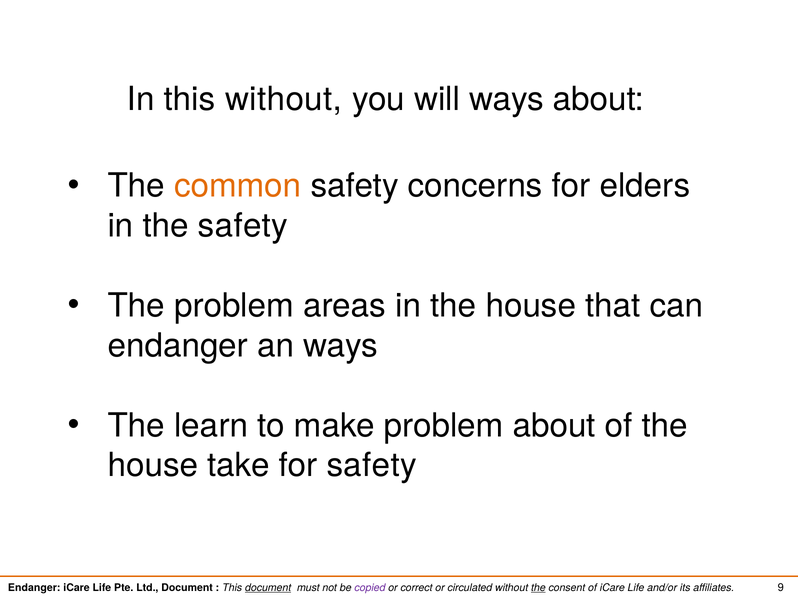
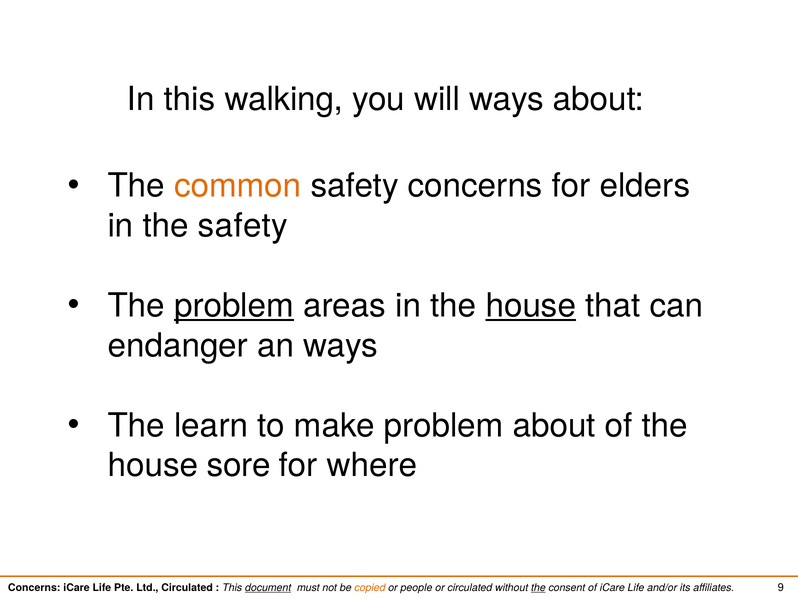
this without: without -> walking (284, 99)
problem underline: none -> present (234, 305)
house underline: none -> present (531, 305)
take: take -> sore (239, 465)
for safety: safety -> where (372, 465)
Endanger: Endanger -> Concerns (34, 587)
Ltd Document: Document -> Circulated (187, 587)
copied colour: purple -> orange (370, 587)
correct: correct -> people (416, 587)
